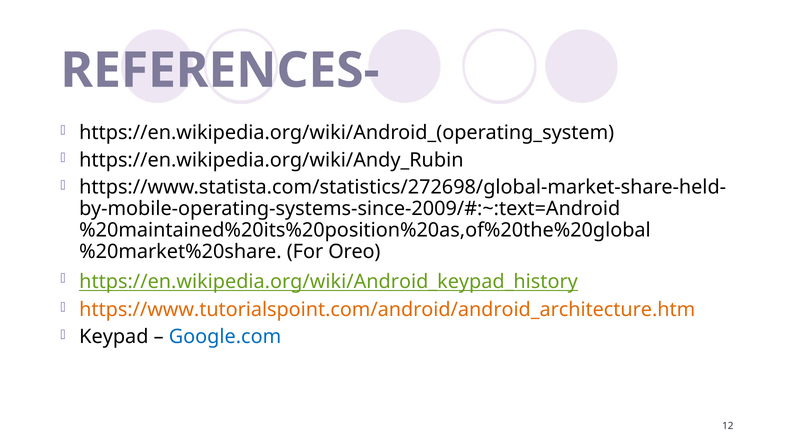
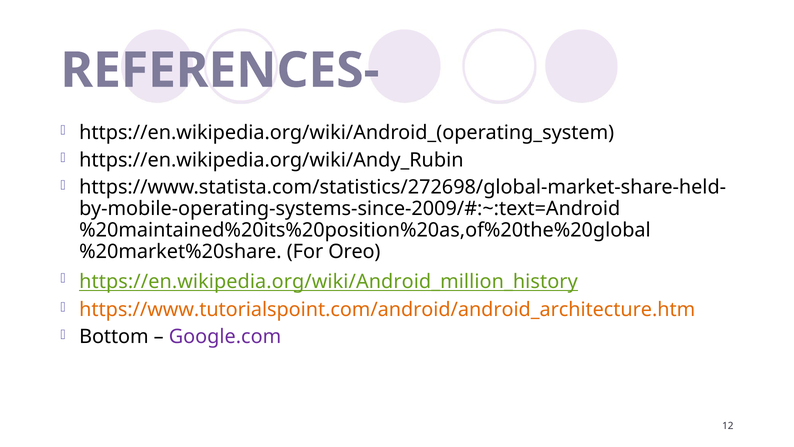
https://en.wikipedia.org/wiki/Android_keypad_history: https://en.wikipedia.org/wiki/Android_keypad_history -> https://en.wikipedia.org/wiki/Android_million_history (329, 281)
Keypad: Keypad -> Bottom (114, 337)
Google.com colour: blue -> purple (225, 337)
